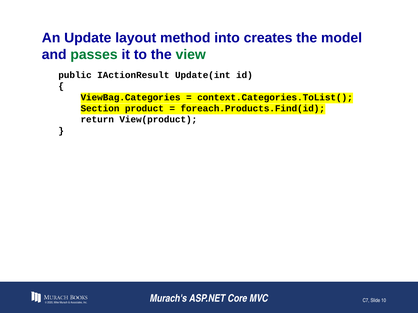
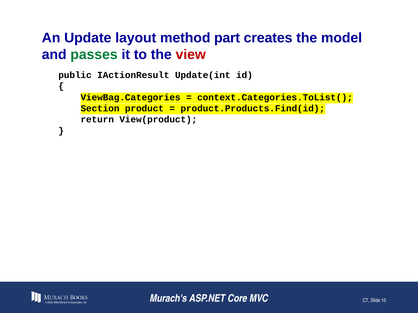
into: into -> part (227, 38)
view colour: green -> red (191, 55)
foreach.Products.Find(id: foreach.Products.Find(id -> product.Products.Find(id (253, 109)
